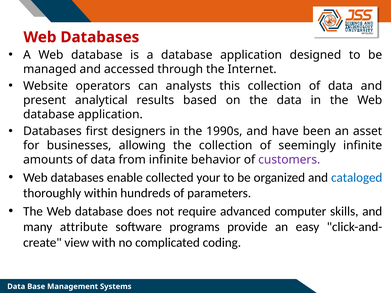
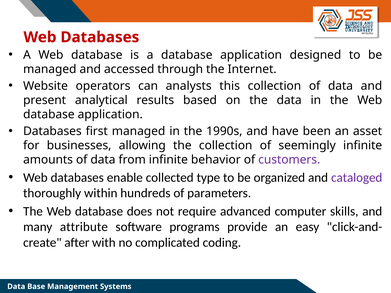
first designers: designers -> managed (139, 131)
your: your -> type (208, 178)
cataloged colour: blue -> purple (357, 178)
view: view -> after (77, 243)
